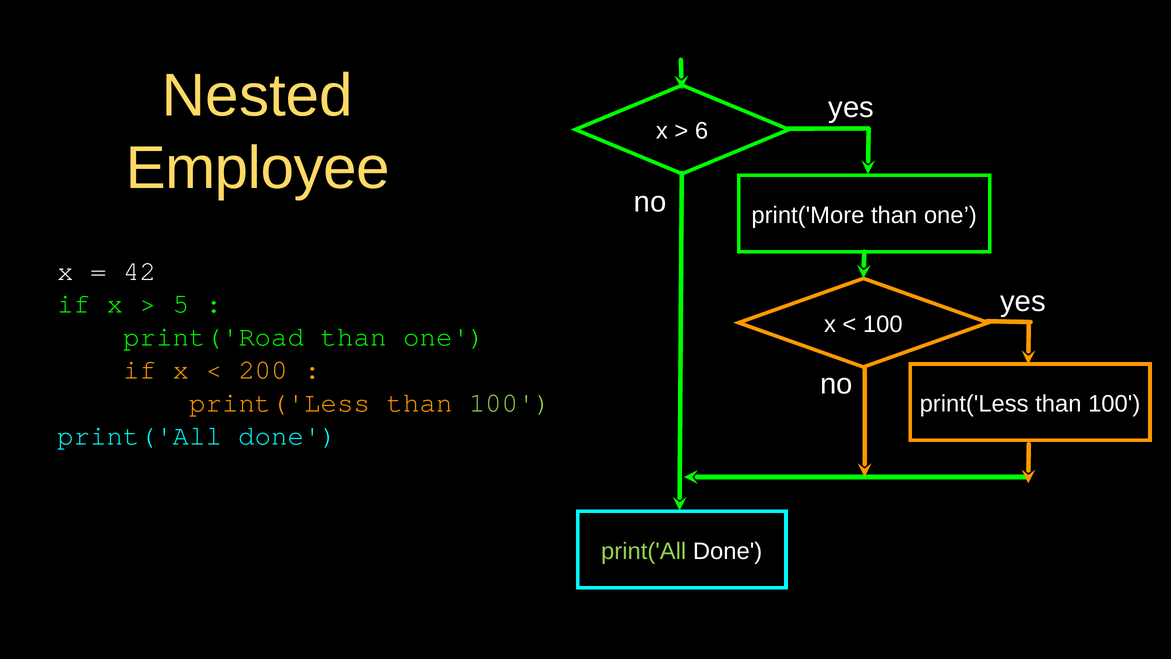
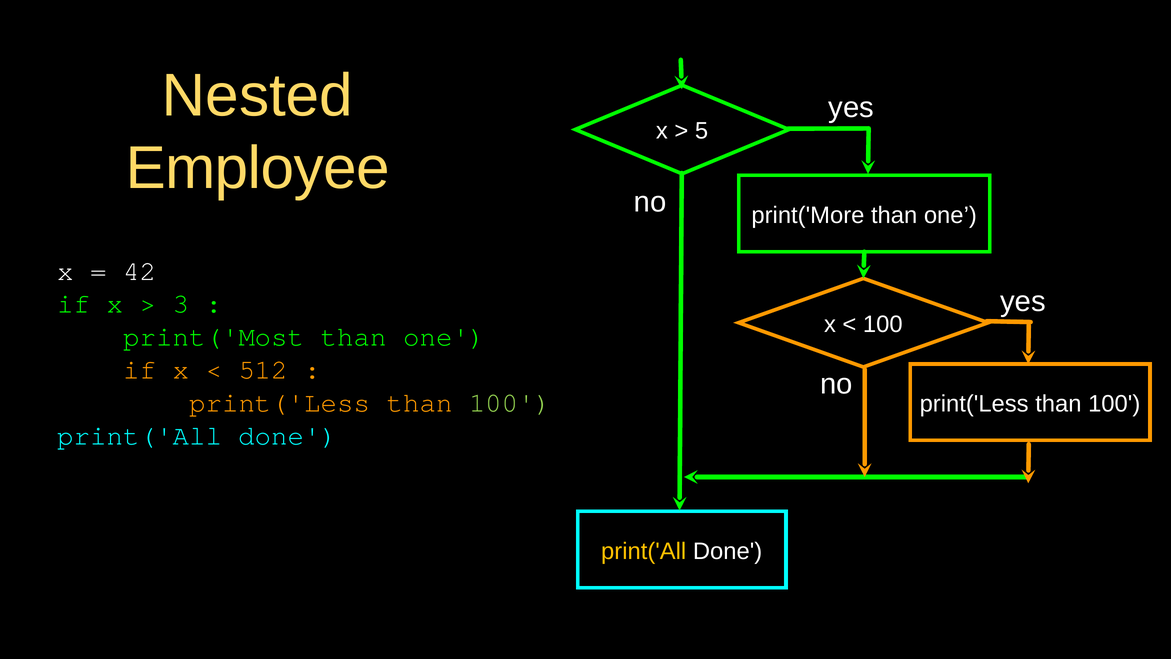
6: 6 -> 5 (702, 131)
5: 5 -> 3 (181, 304)
print('Road: print('Road -> print('Most (214, 337)
200: 200 -> 512 (263, 370)
print('All colour: light green -> yellow (644, 551)
